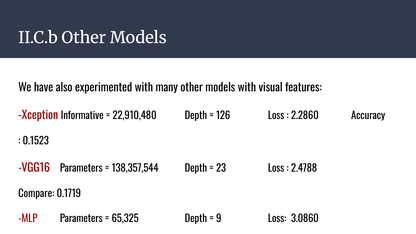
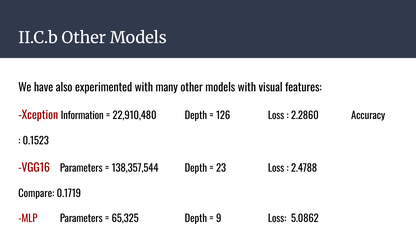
Informative: Informative -> Information (82, 116)
3.0860: 3.0860 -> 5.0862 (305, 219)
